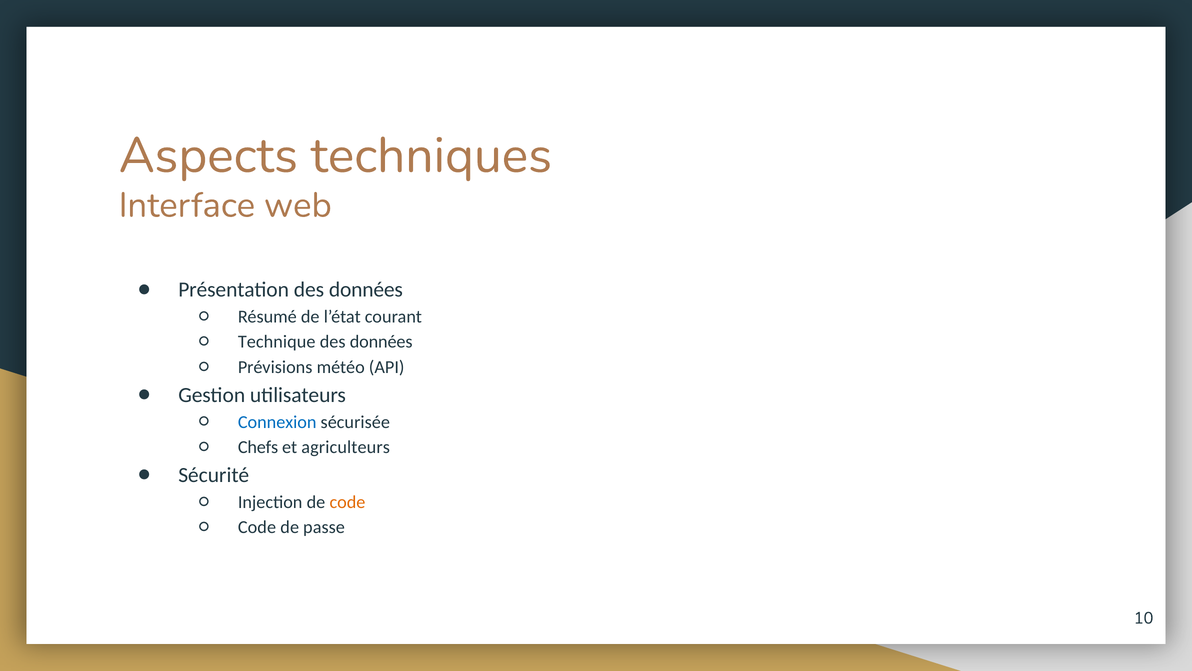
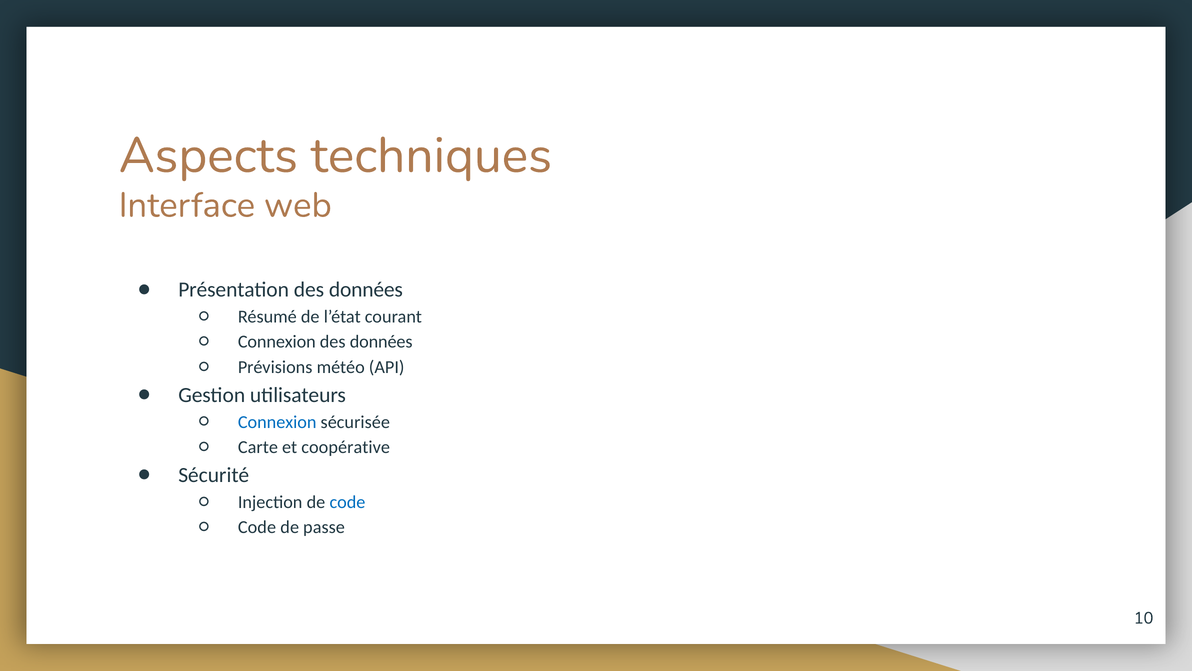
Technique: Technique -> Connexion (277, 342)
Chefs: Chefs -> Carte (258, 447)
agriculteurs: agriculteurs -> coopérative (346, 447)
code colour: orange -> blue (347, 502)
